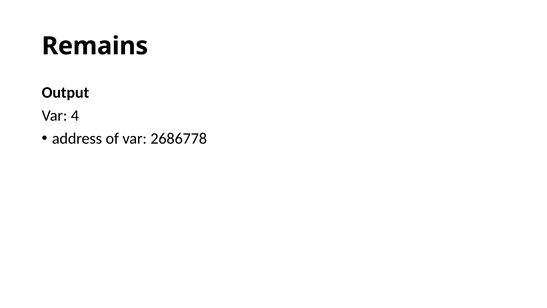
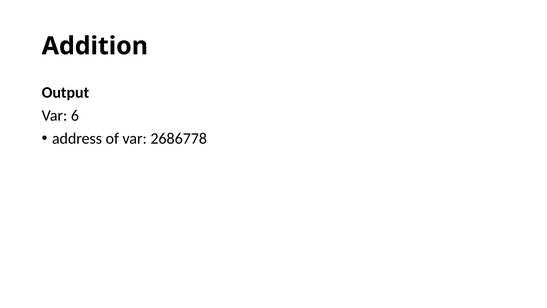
Remains: Remains -> Addition (95, 46)
4: 4 -> 6 (75, 115)
